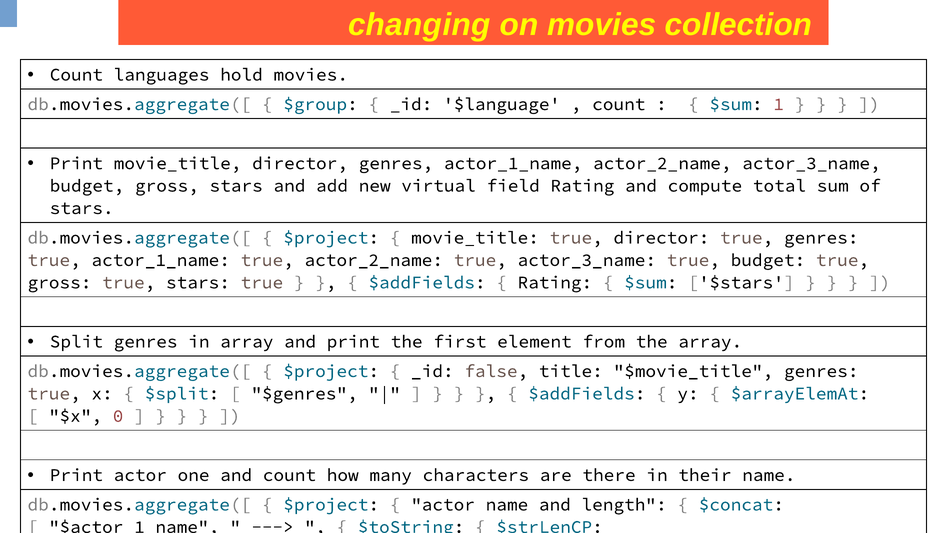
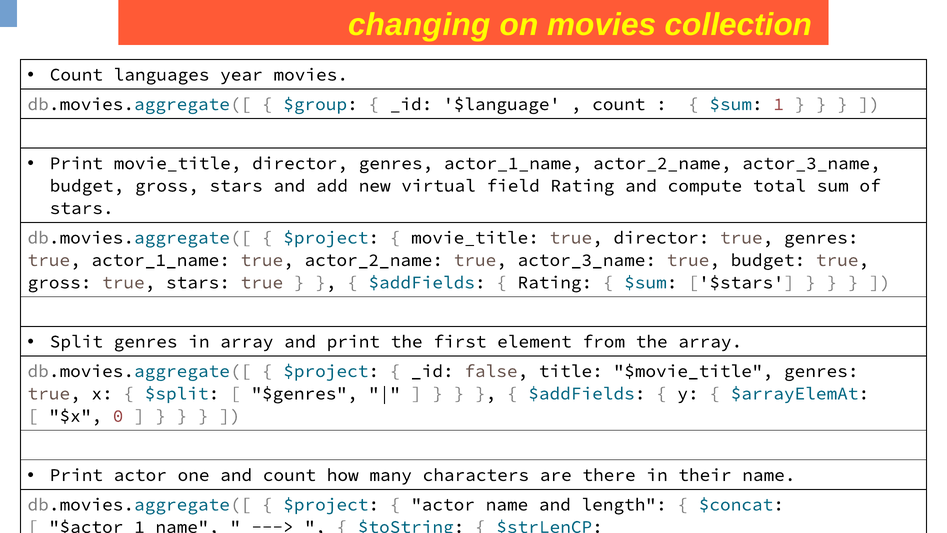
hold: hold -> year (241, 75)
